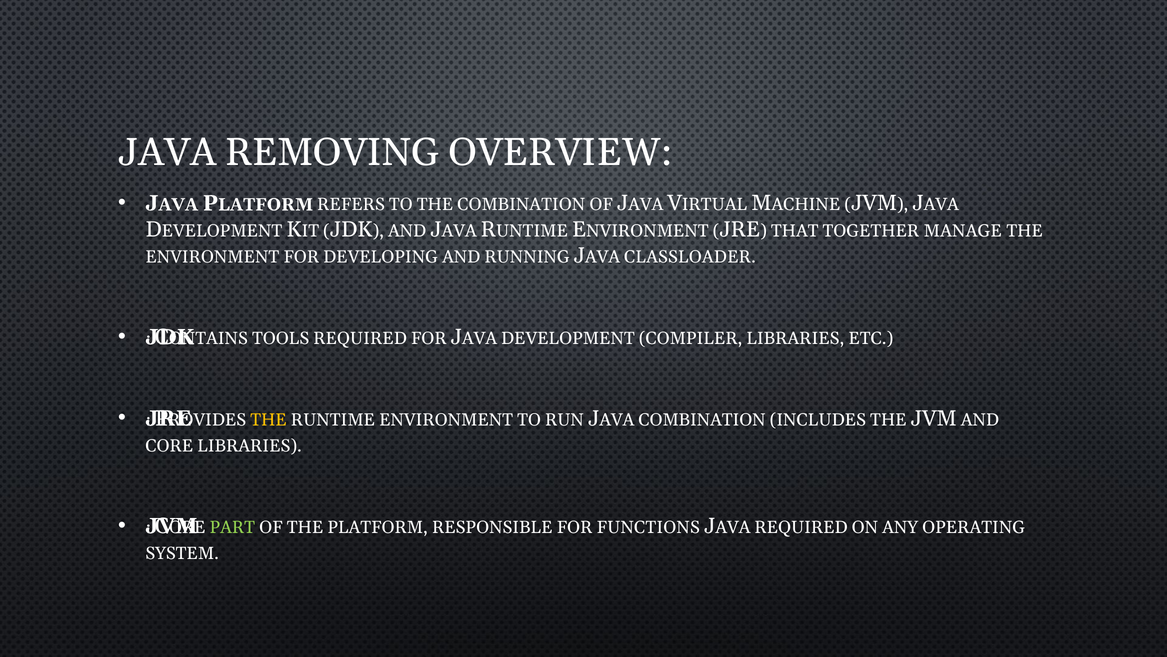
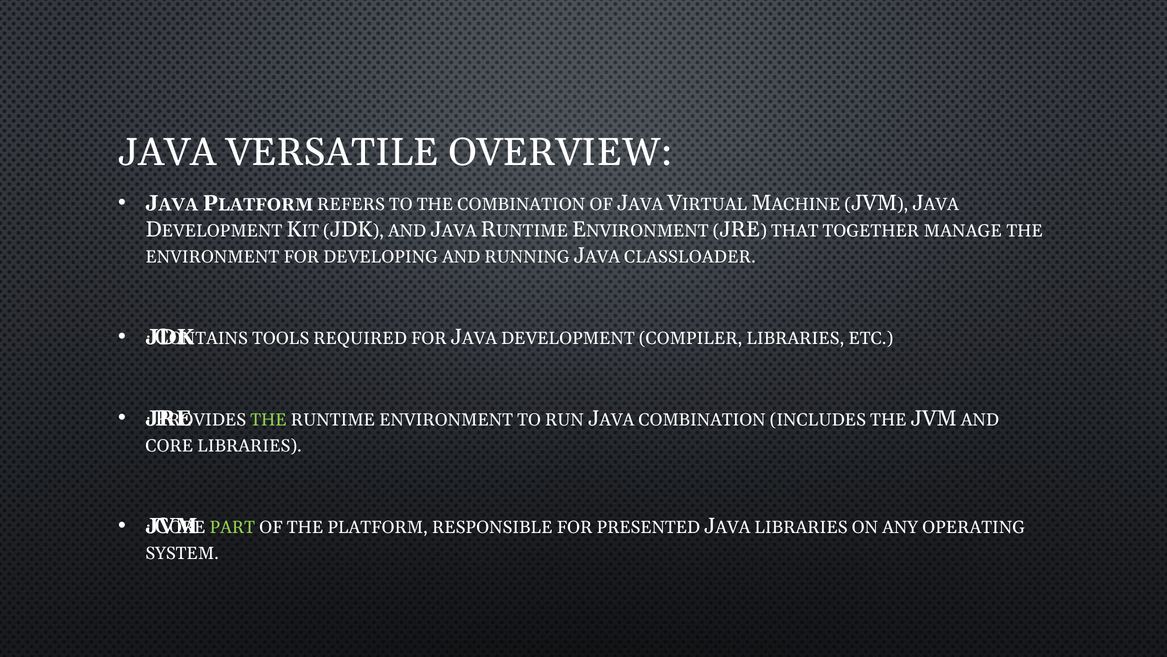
REMOVING: REMOVING -> VERSATILE (332, 152)
THE colour: yellow -> light green (269, 419)
FUNCTIONS: FUNCTIONS -> PRESENTED (648, 527)
REQUIRED: REQUIRED -> LIBRARIES (801, 527)
